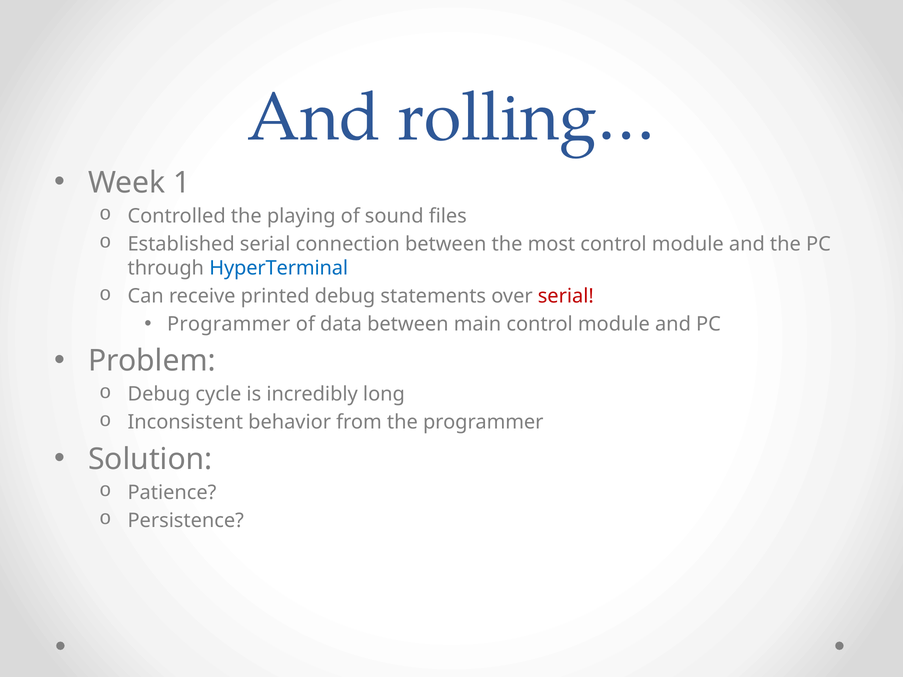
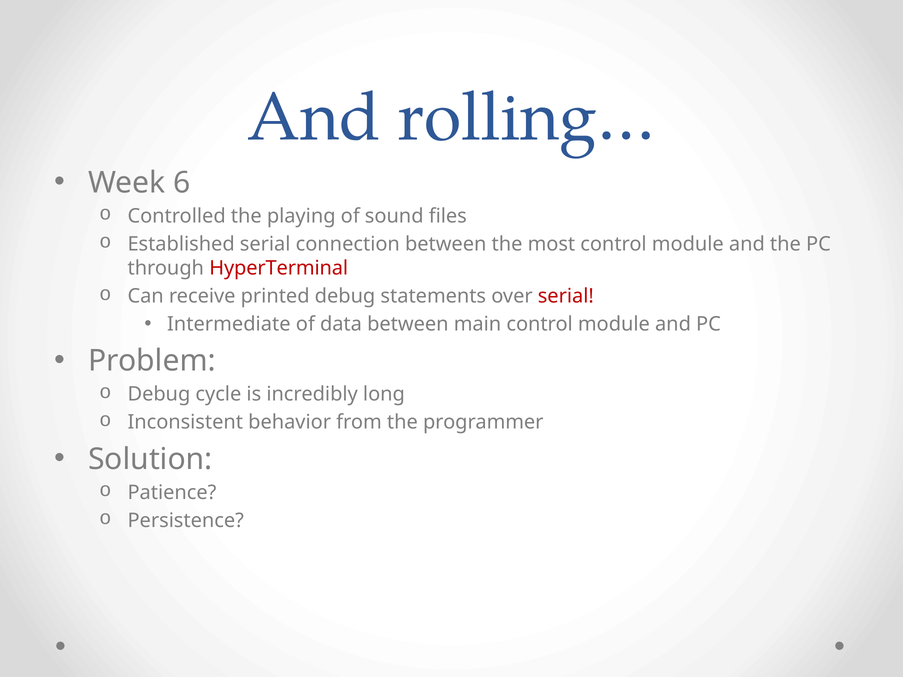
1: 1 -> 6 (182, 183)
HyperTerminal colour: blue -> red (279, 268)
Programmer: Programmer -> Intermediate (229, 324)
